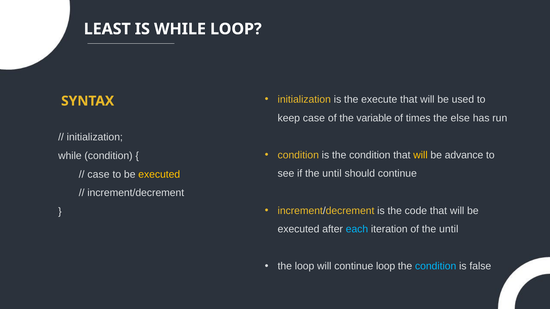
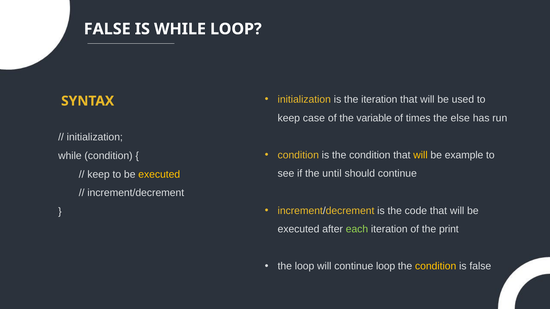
LEAST: LEAST -> FALSE (107, 29)
the execute: execute -> iteration (379, 100)
advance: advance -> example (464, 155)
case: case -> keep (99, 175)
each colour: light blue -> light green (357, 229)
of the until: until -> print (449, 229)
condition colour: light blue -> yellow (436, 267)
